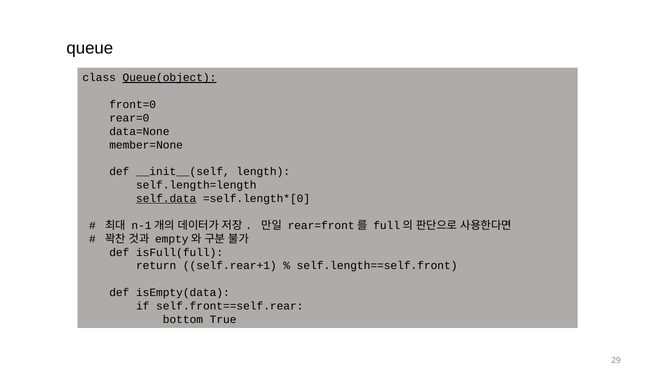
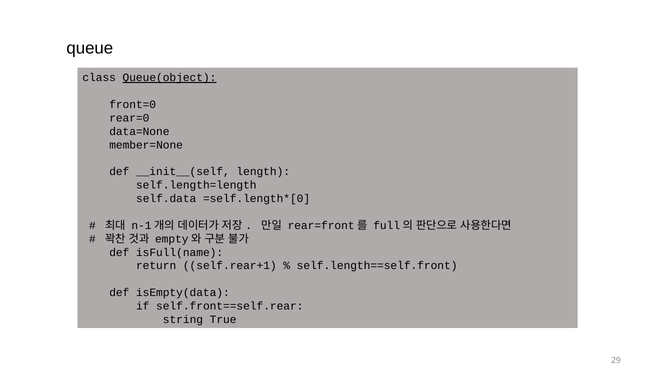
self.data underline: present -> none (166, 199)
isFull(full: isFull(full -> isFull(name (180, 252)
bottom: bottom -> string (183, 319)
